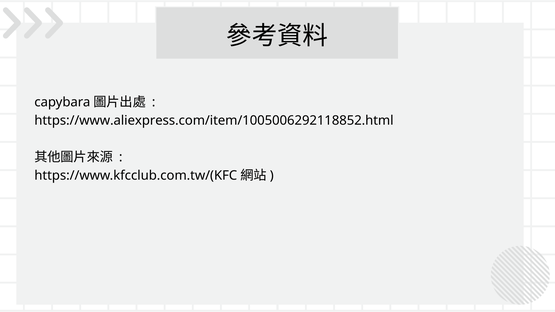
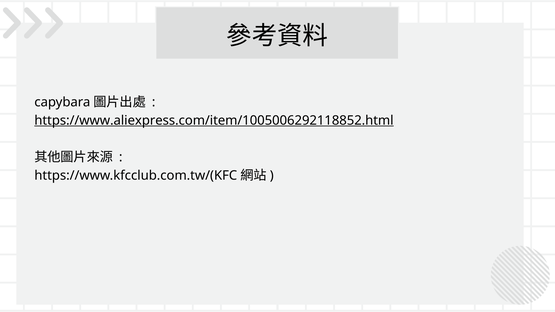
https://www.aliexpress.com/item/1005006292118852.html underline: none -> present (214, 120)
